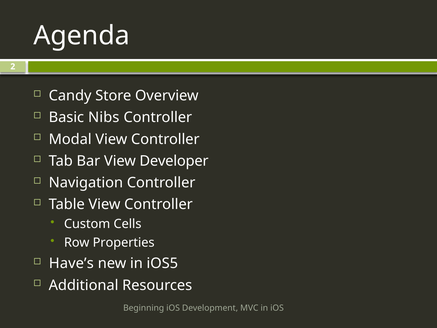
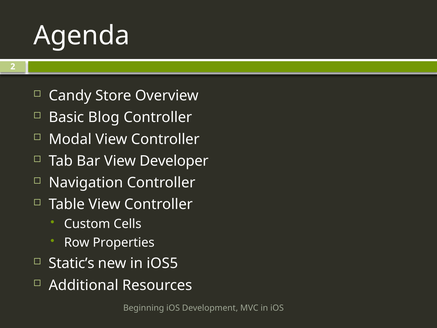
Nibs: Nibs -> Blog (104, 117)
Have’s: Have’s -> Static’s (71, 263)
